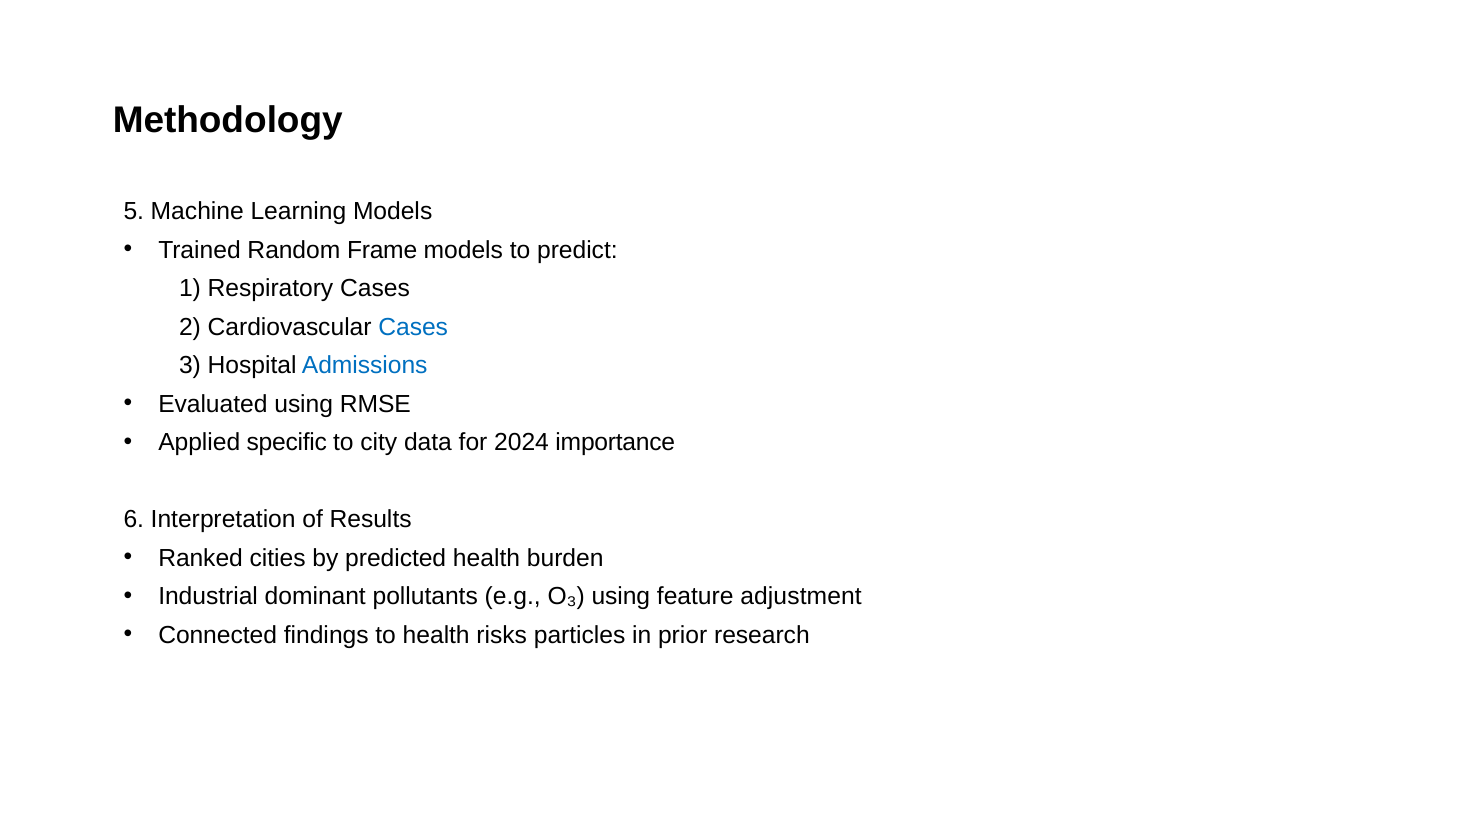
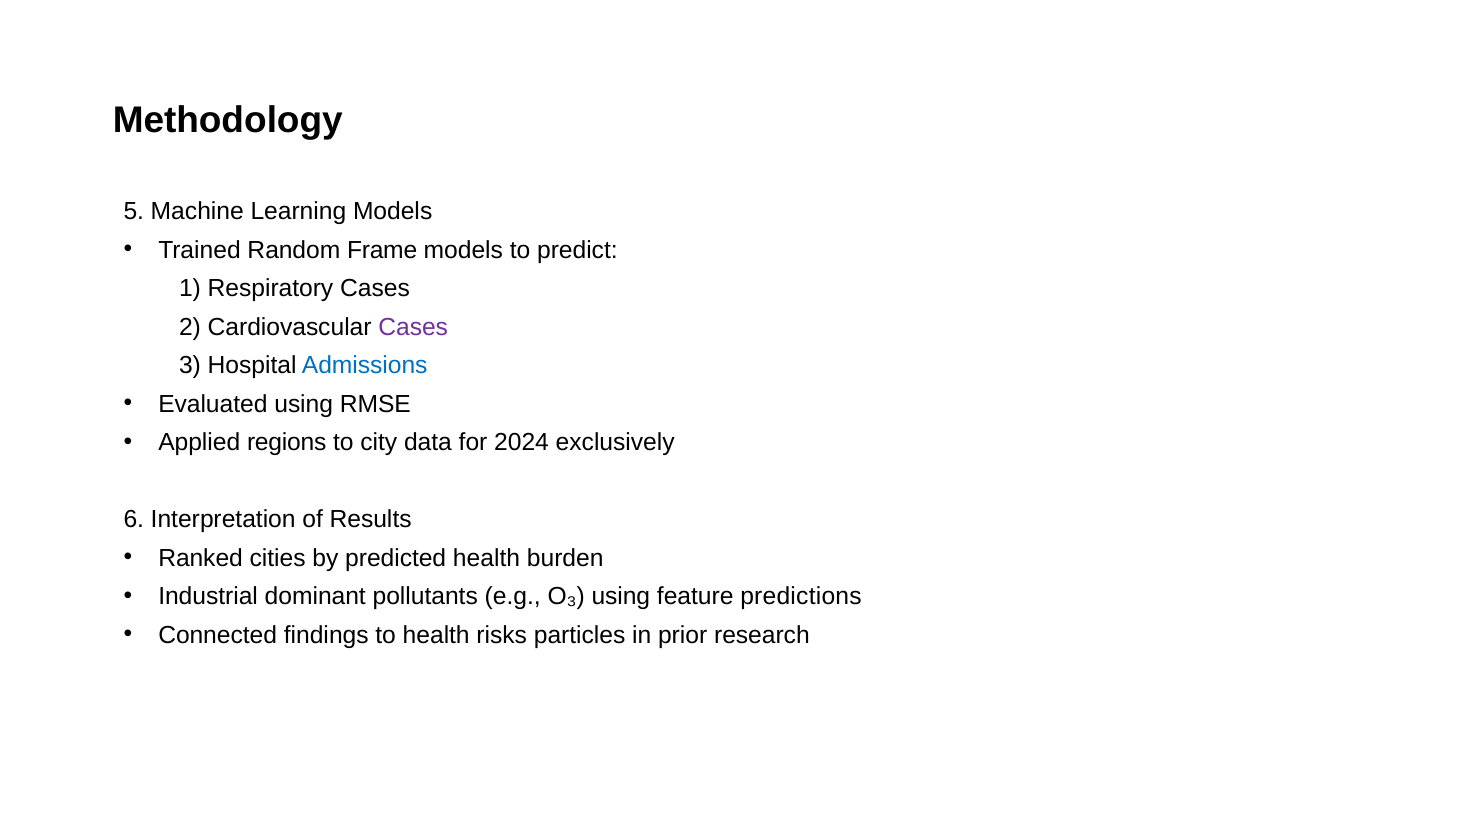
Cases colour: blue -> purple (413, 327)
specific: specific -> regions (287, 442)
importance: importance -> exclusively (615, 442)
adjustment: adjustment -> predictions (801, 596)
